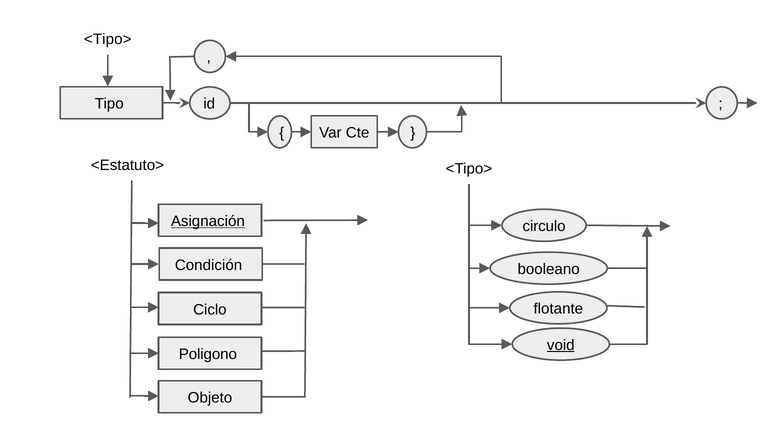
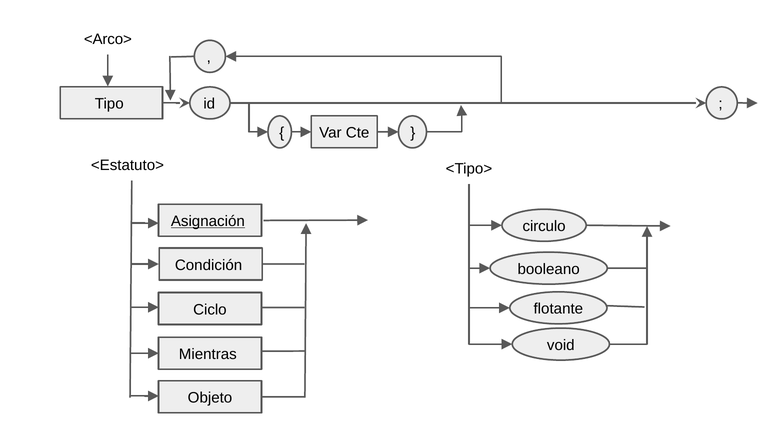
<Tipo>: <Tipo> -> <Arco> (108, 39)
void underline: present -> none (561, 345)
Poligono: Poligono -> Mientras (208, 354)
